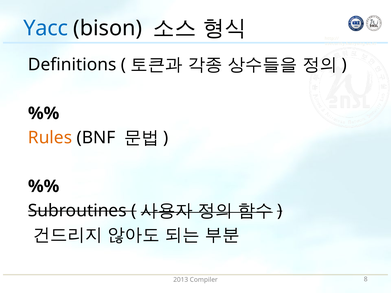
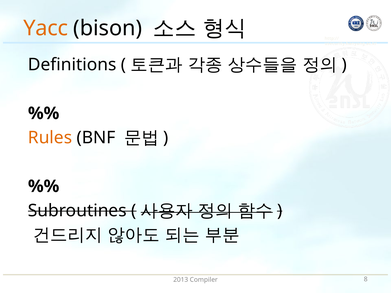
Yacc colour: blue -> orange (46, 28)
